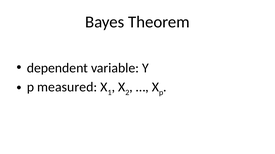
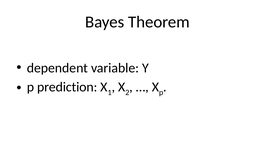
measured: measured -> prediction (67, 87)
